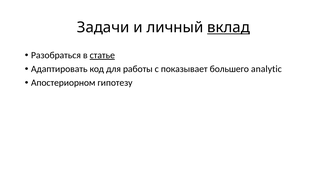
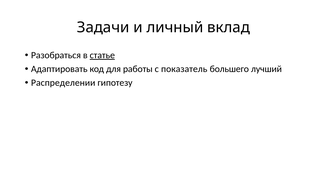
вклад underline: present -> none (229, 27)
показывает: показывает -> показатель (184, 69)
analytic: analytic -> лучший (266, 69)
Апостериорном: Апостериорном -> Распределении (63, 83)
